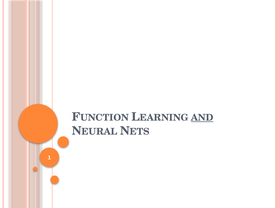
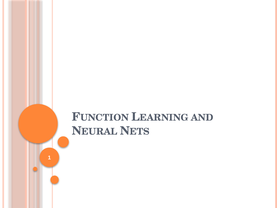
AND underline: present -> none (202, 118)
